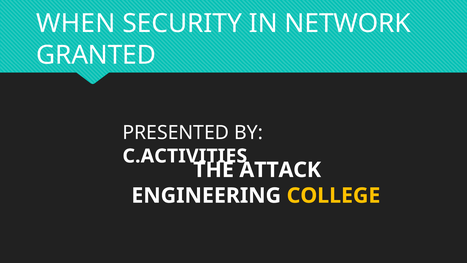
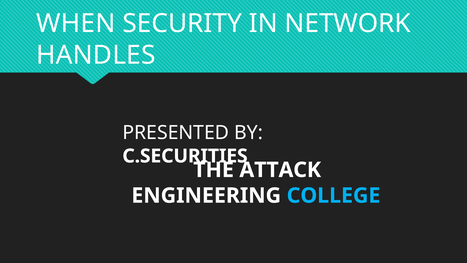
GRANTED: GRANTED -> HANDLES (96, 55)
C.ACTIVITIES: C.ACTIVITIES -> C.SECURITIES (185, 156)
COLLEGE colour: yellow -> light blue (334, 195)
